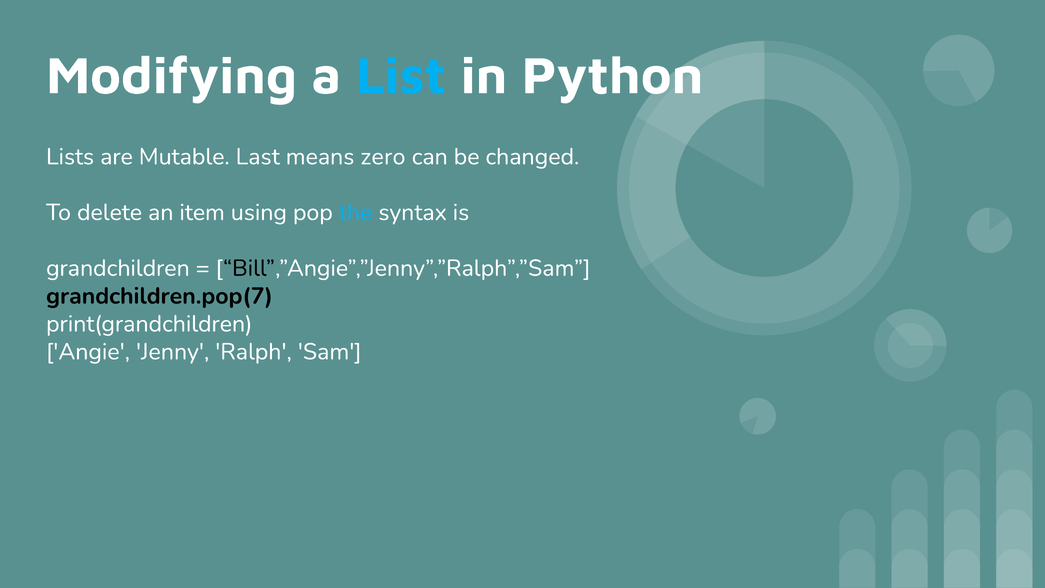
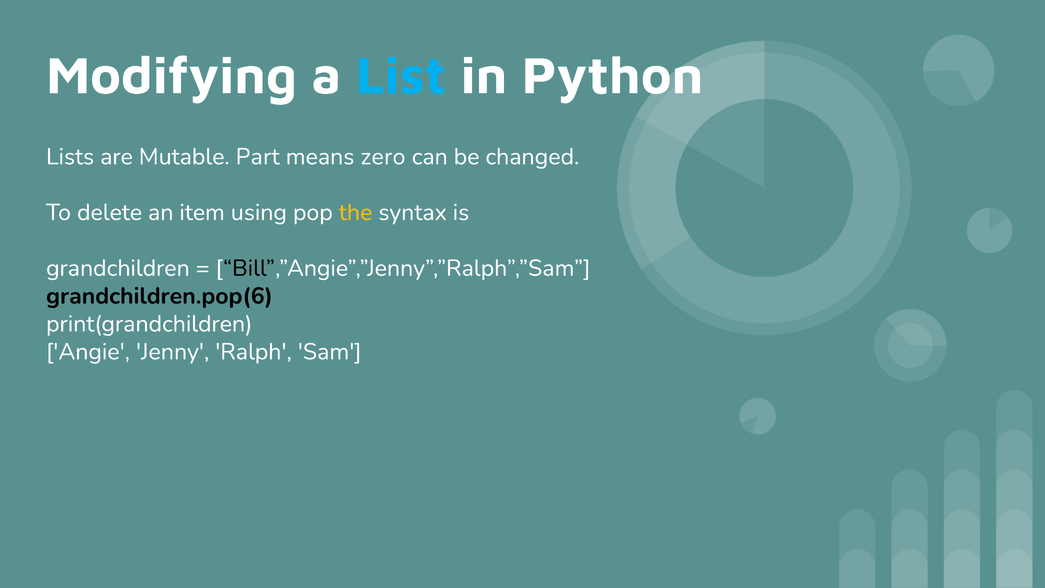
Last: Last -> Part (258, 157)
the colour: light blue -> yellow (356, 212)
grandchildren.pop(7: grandchildren.pop(7 -> grandchildren.pop(6 (159, 296)
